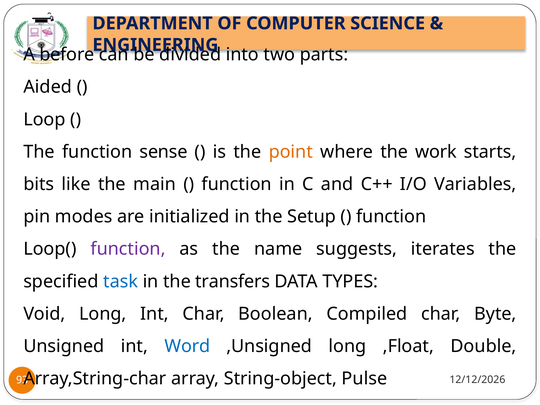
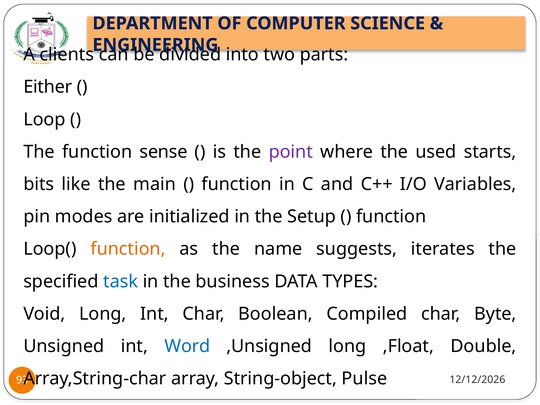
before: before -> clients (67, 55)
Aided: Aided -> Either (48, 87)
point colour: orange -> purple (291, 152)
work: work -> used (436, 152)
function colour: purple -> orange (128, 249)
transfers: transfers -> business (233, 281)
